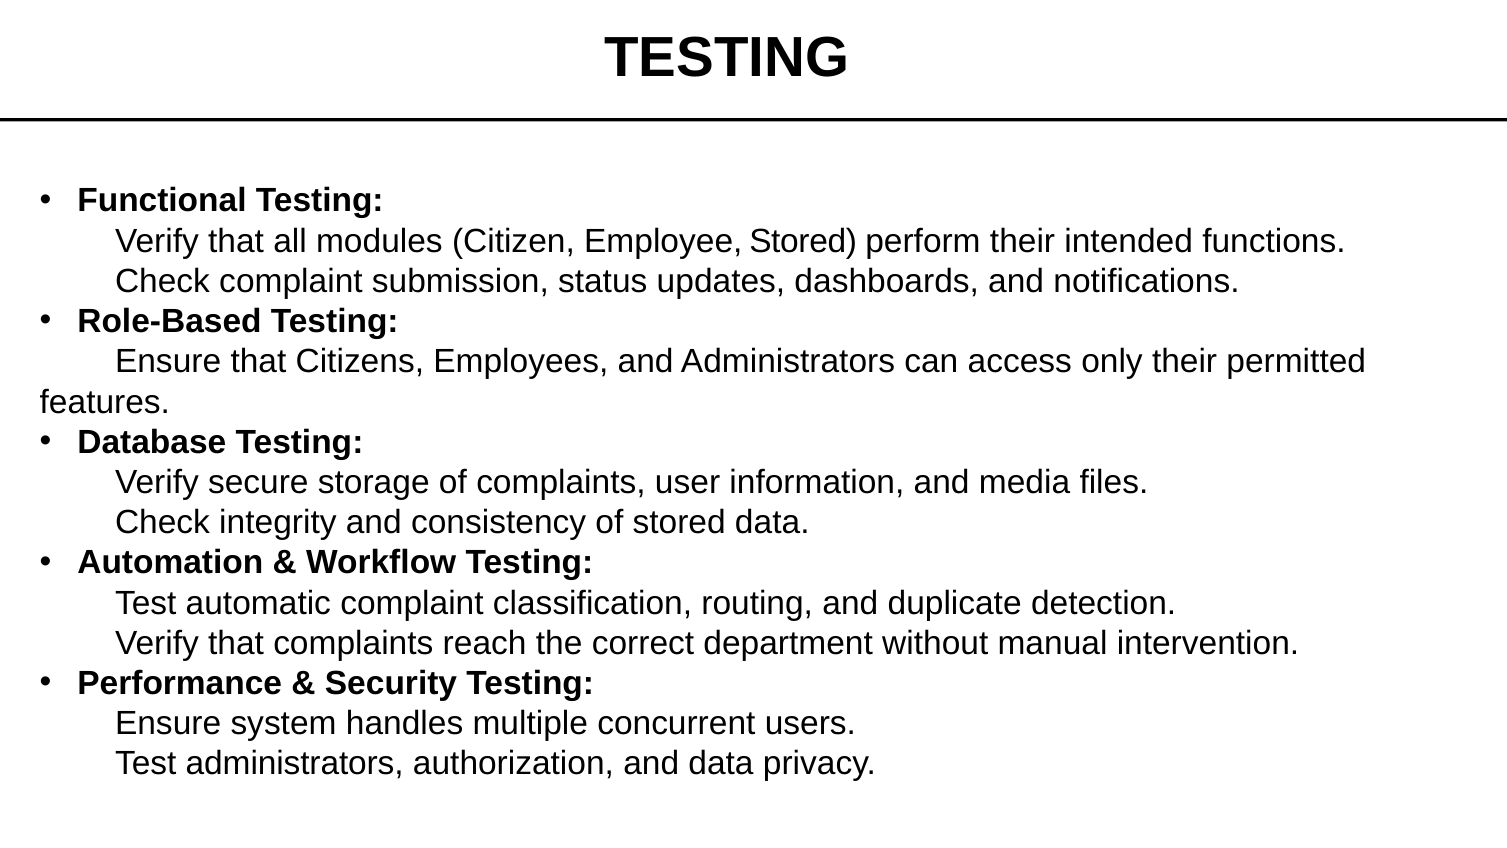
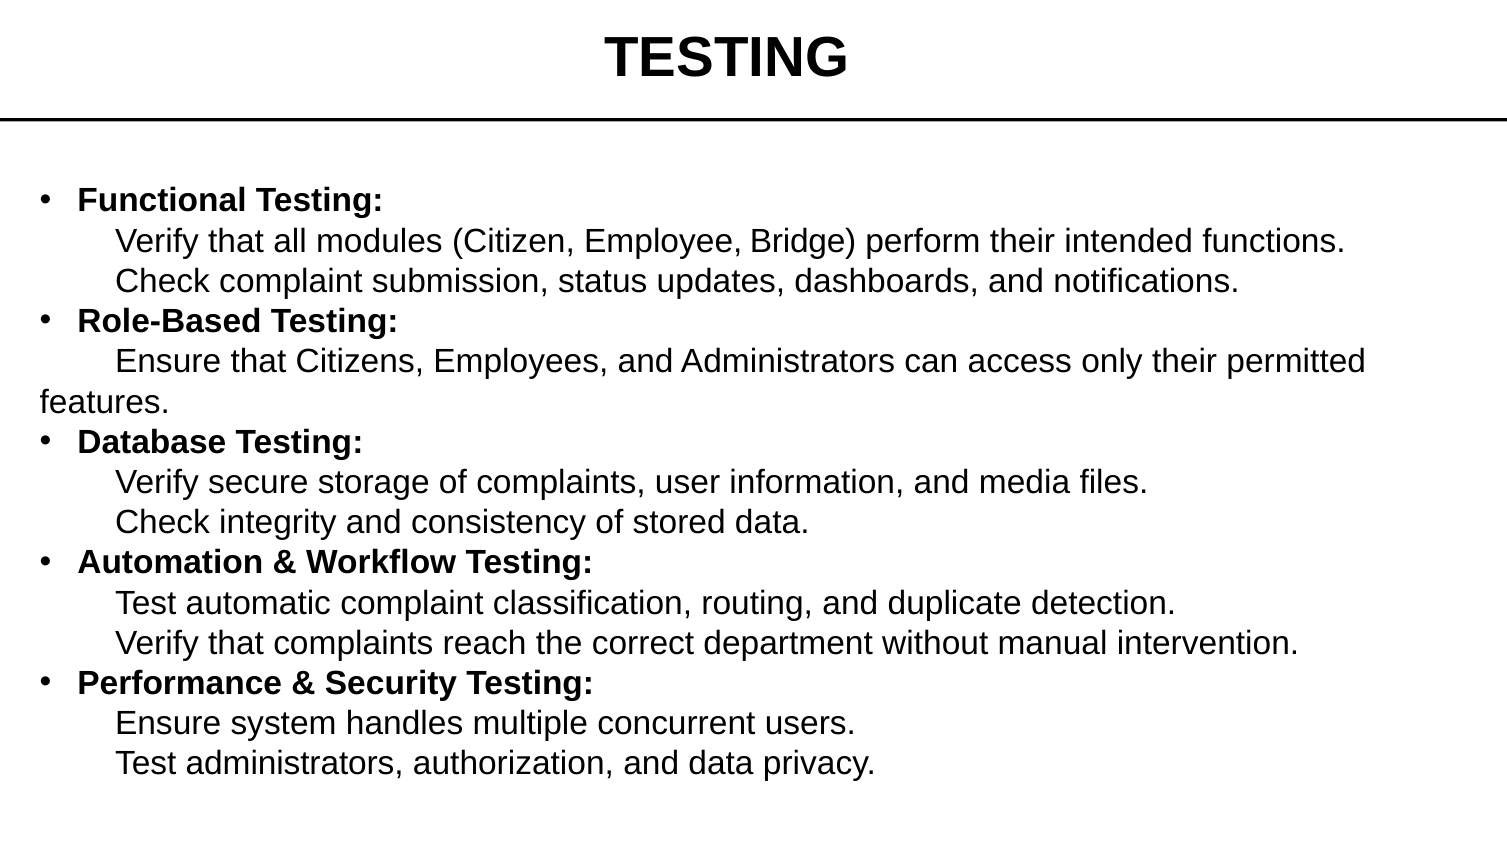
Employee Stored: Stored -> Bridge (803, 241)
